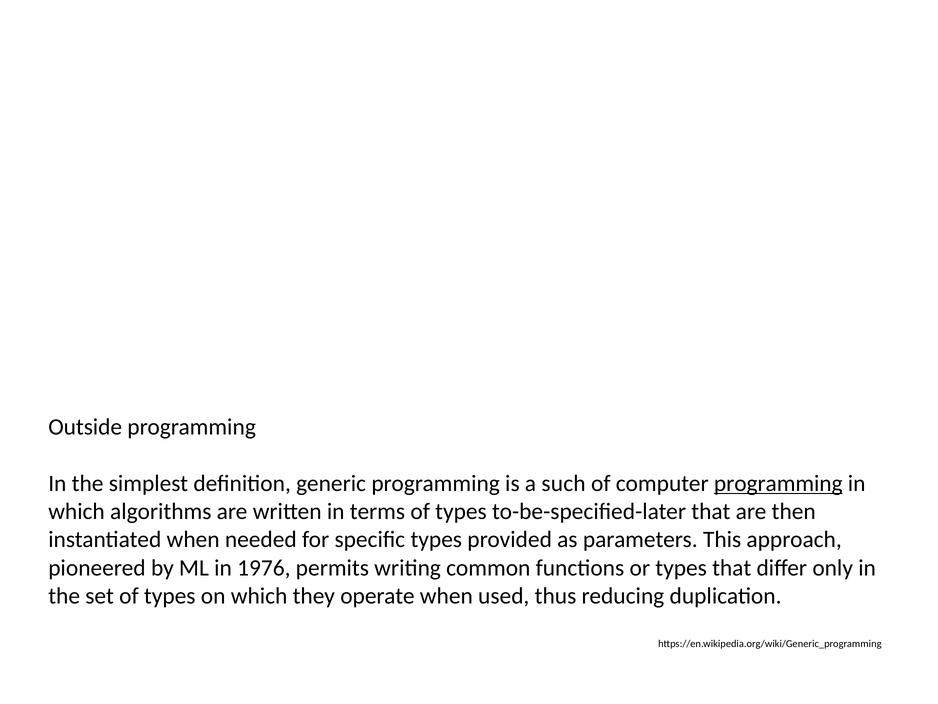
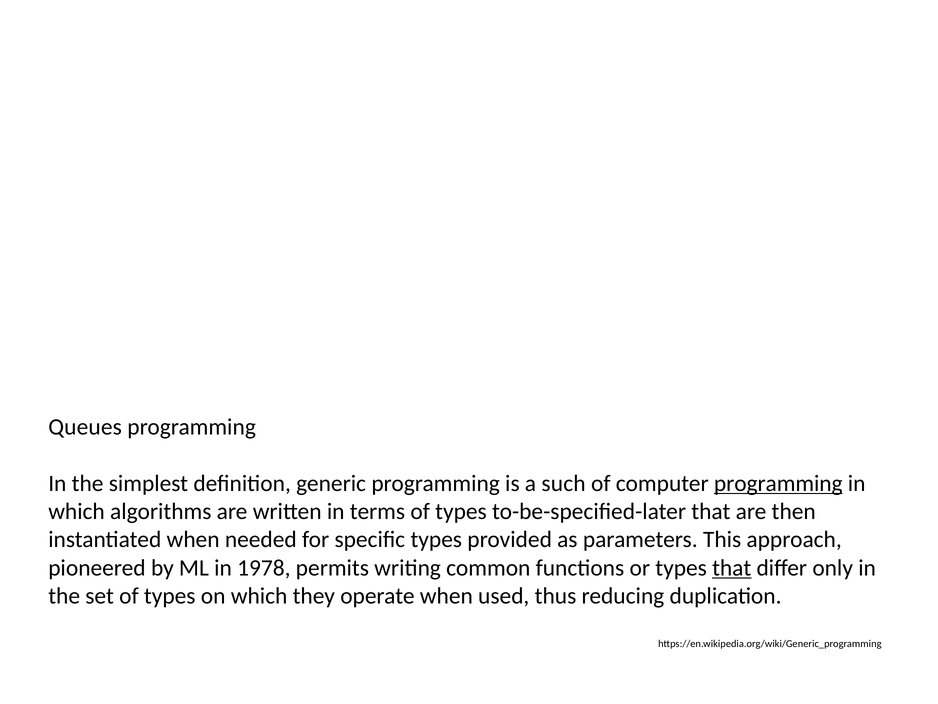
Outside: Outside -> Queues (85, 427)
1976: 1976 -> 1978 (264, 567)
that underline: none -> present (732, 567)
